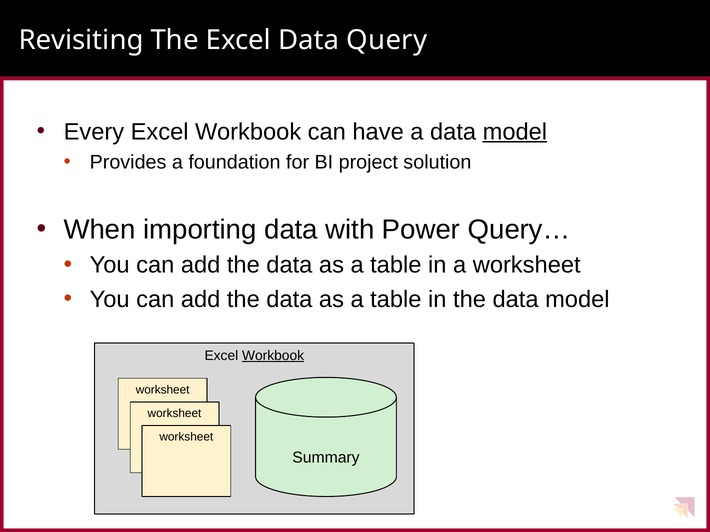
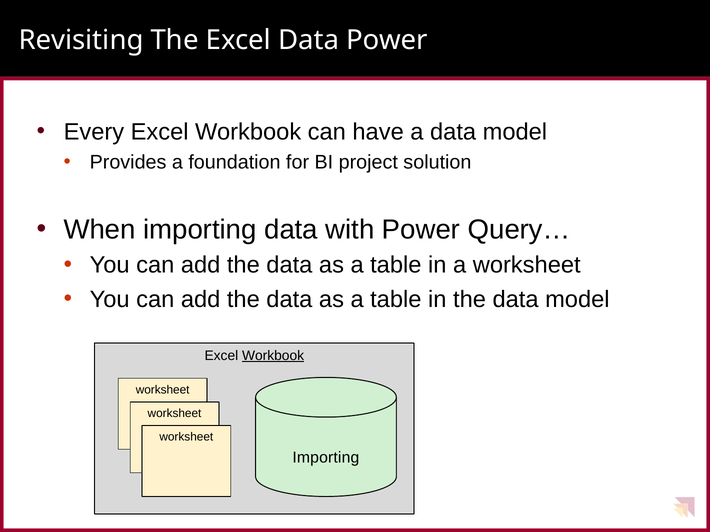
Data Query: Query -> Power (387, 40)
model underline: present -> none (515, 132)
Summary: Summary -> Importing (326, 458)
